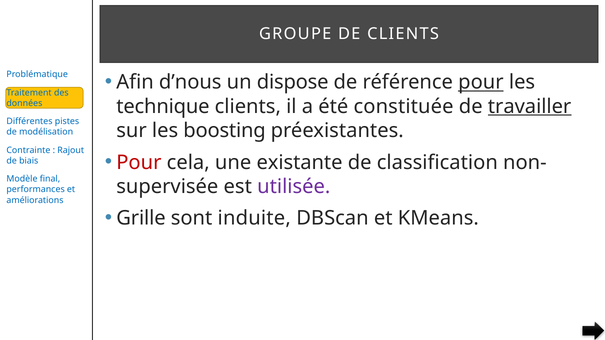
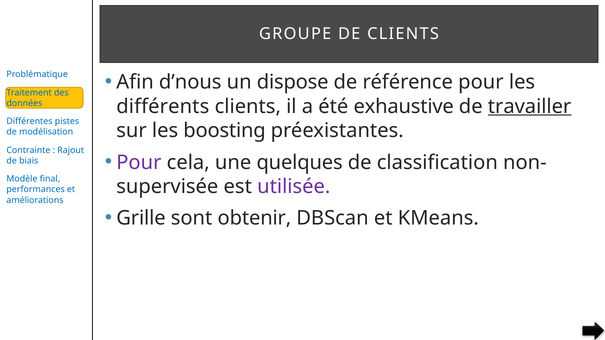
pour underline: present -> none (481, 82)
technique: technique -> différents (163, 107)
constituée: constituée -> exhaustive (404, 107)
Pour colour: red -> purple (139, 162)
existante: existante -> quelques (300, 162)
induite: induite -> obtenir (254, 218)
